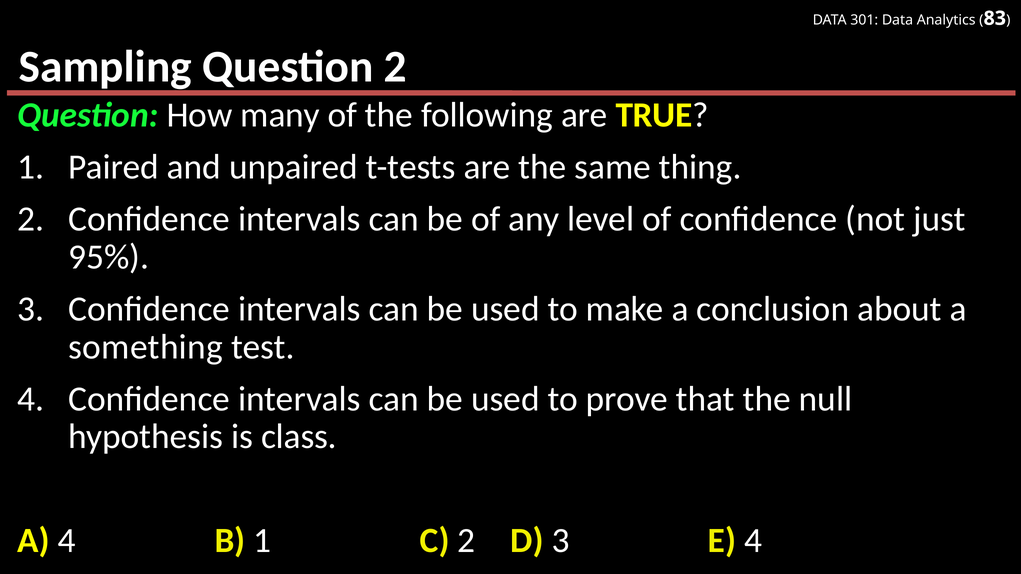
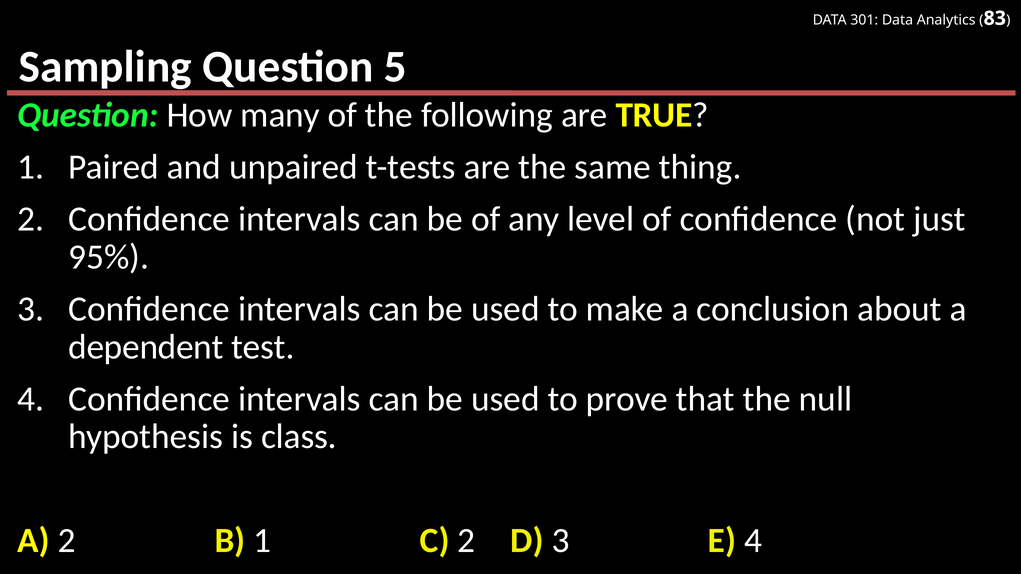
Question 2: 2 -> 5 (395, 67)
something: something -> dependent (146, 347)
A 4: 4 -> 2 (67, 541)
